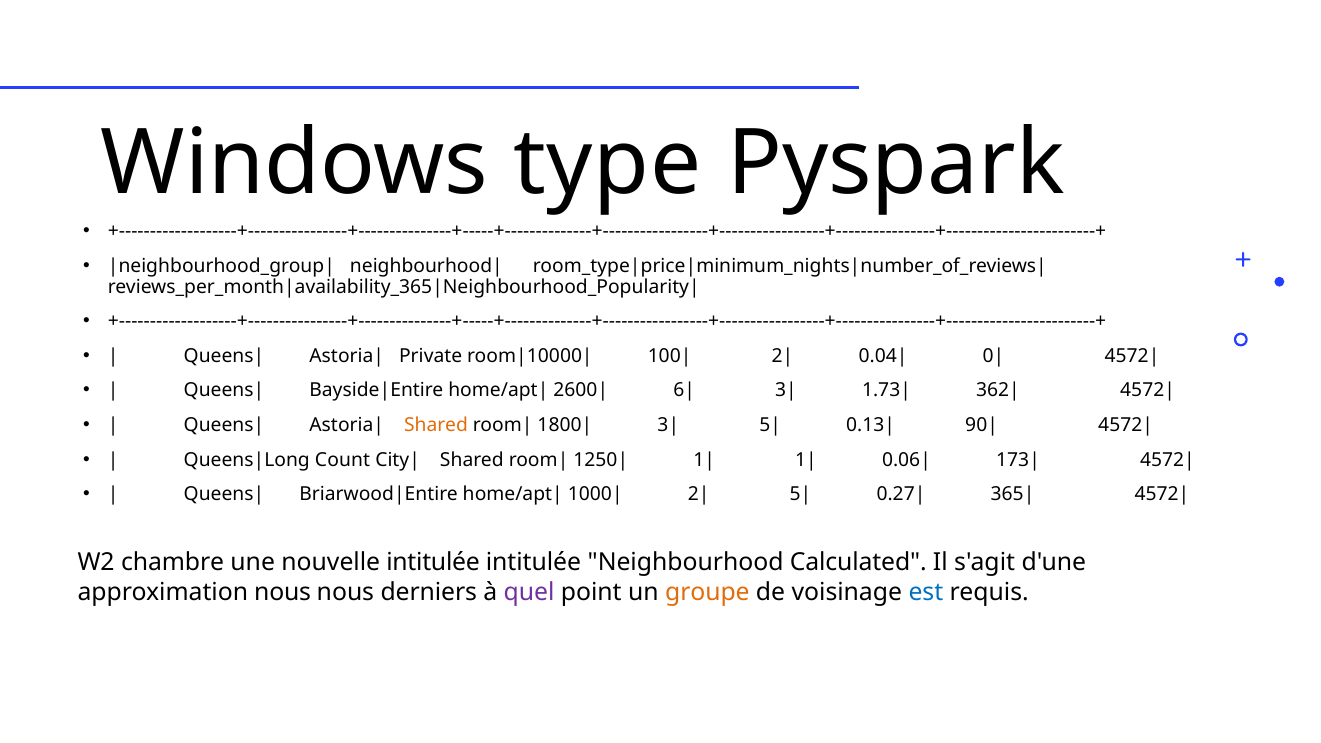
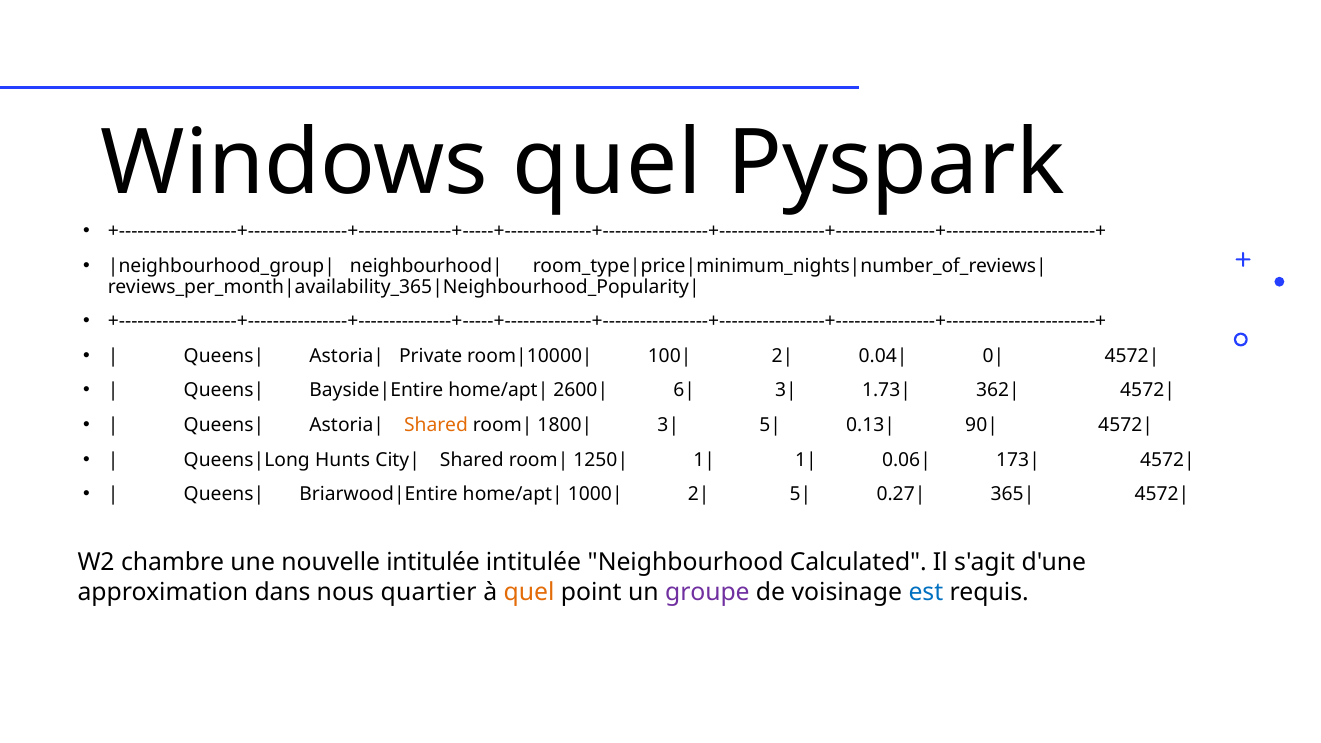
Windows type: type -> quel (607, 164)
Count: Count -> Hunts (343, 460)
approximation nous: nous -> dans (283, 592)
derniers: derniers -> quartier (429, 592)
quel colour: purple -> orange (529, 592)
groupe colour: orange -> purple (707, 592)
